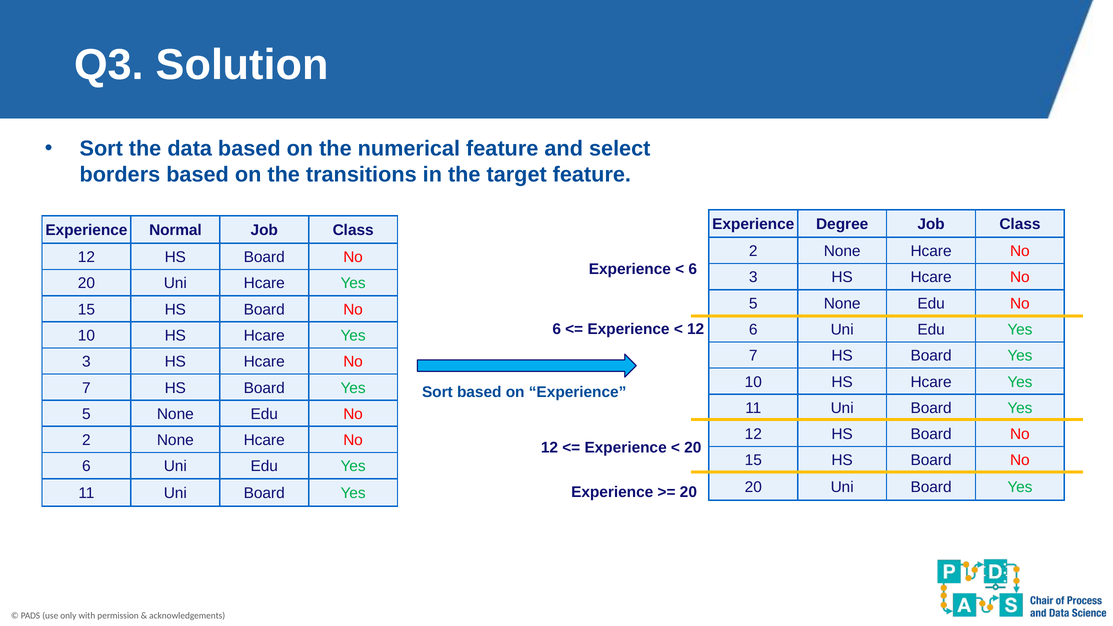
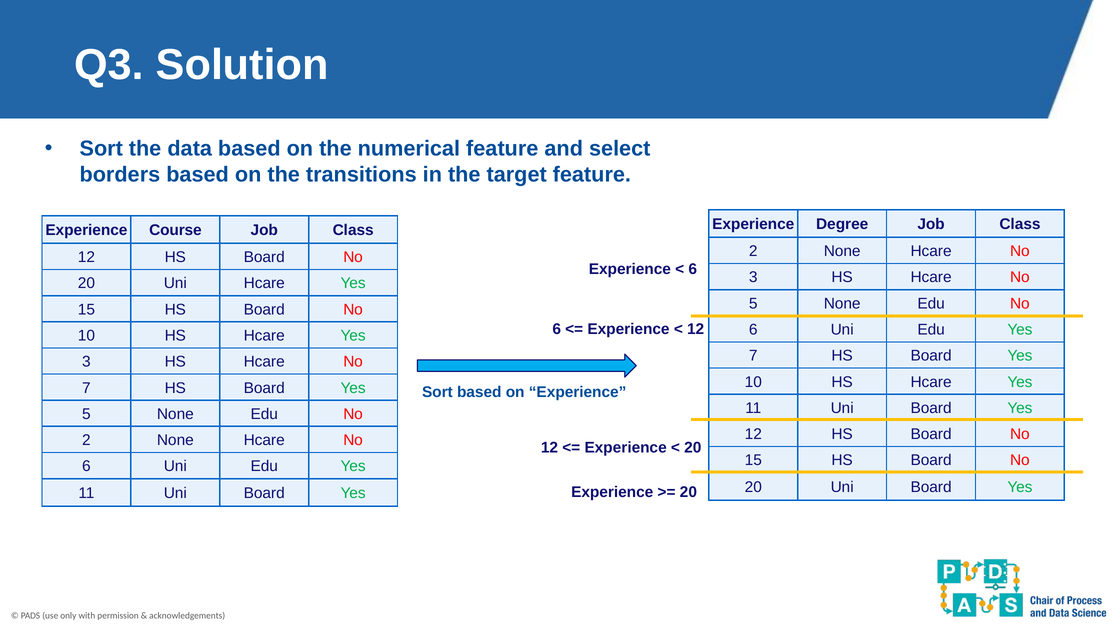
Normal: Normal -> Course (175, 230)
